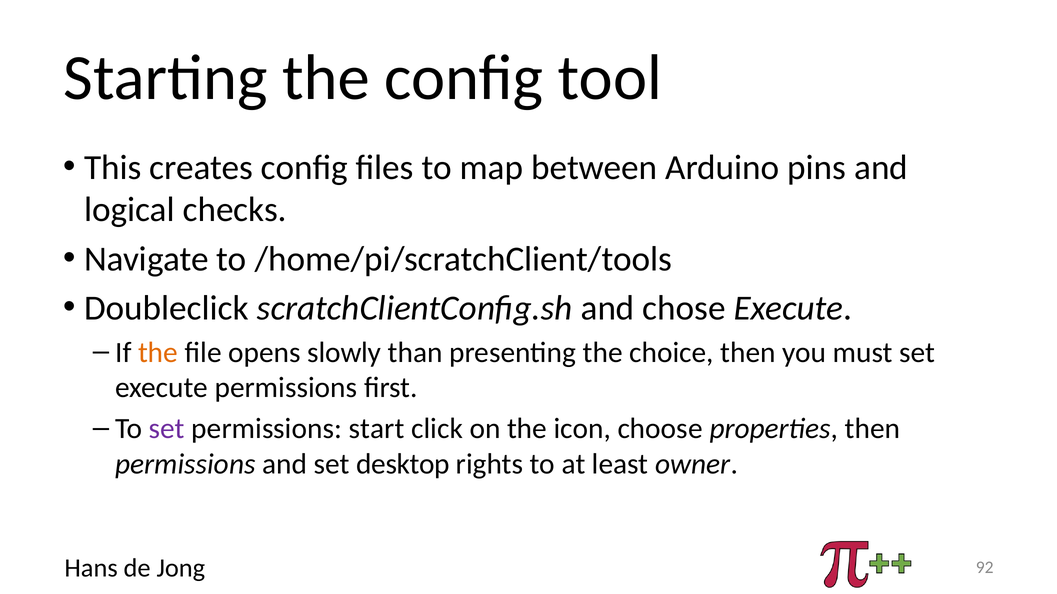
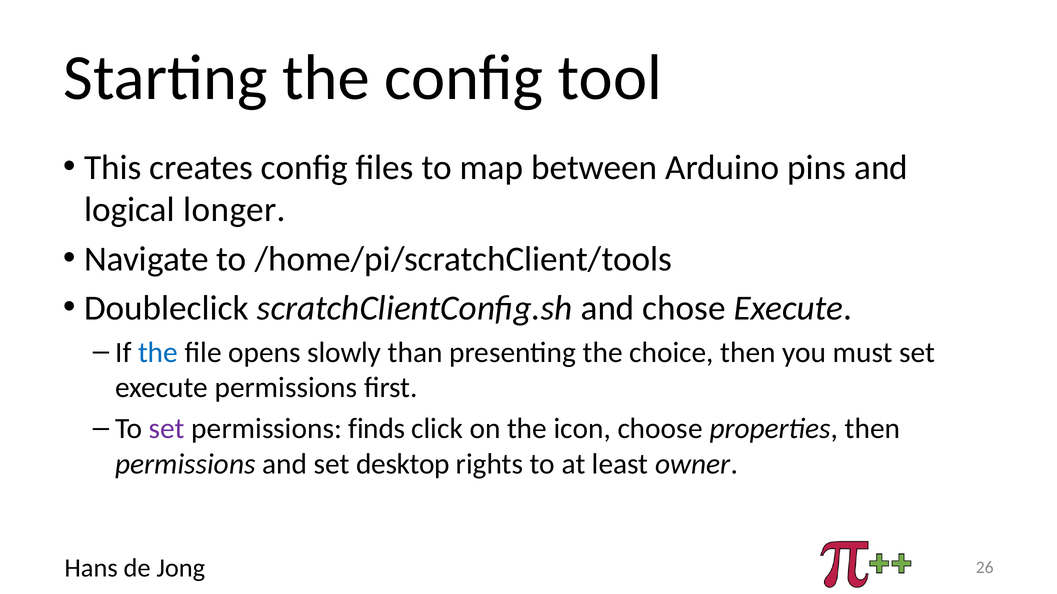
checks: checks -> longer (235, 210)
the colour: orange -> blue (158, 353)
start: start -> finds (377, 429)
92: 92 -> 26 (985, 568)
